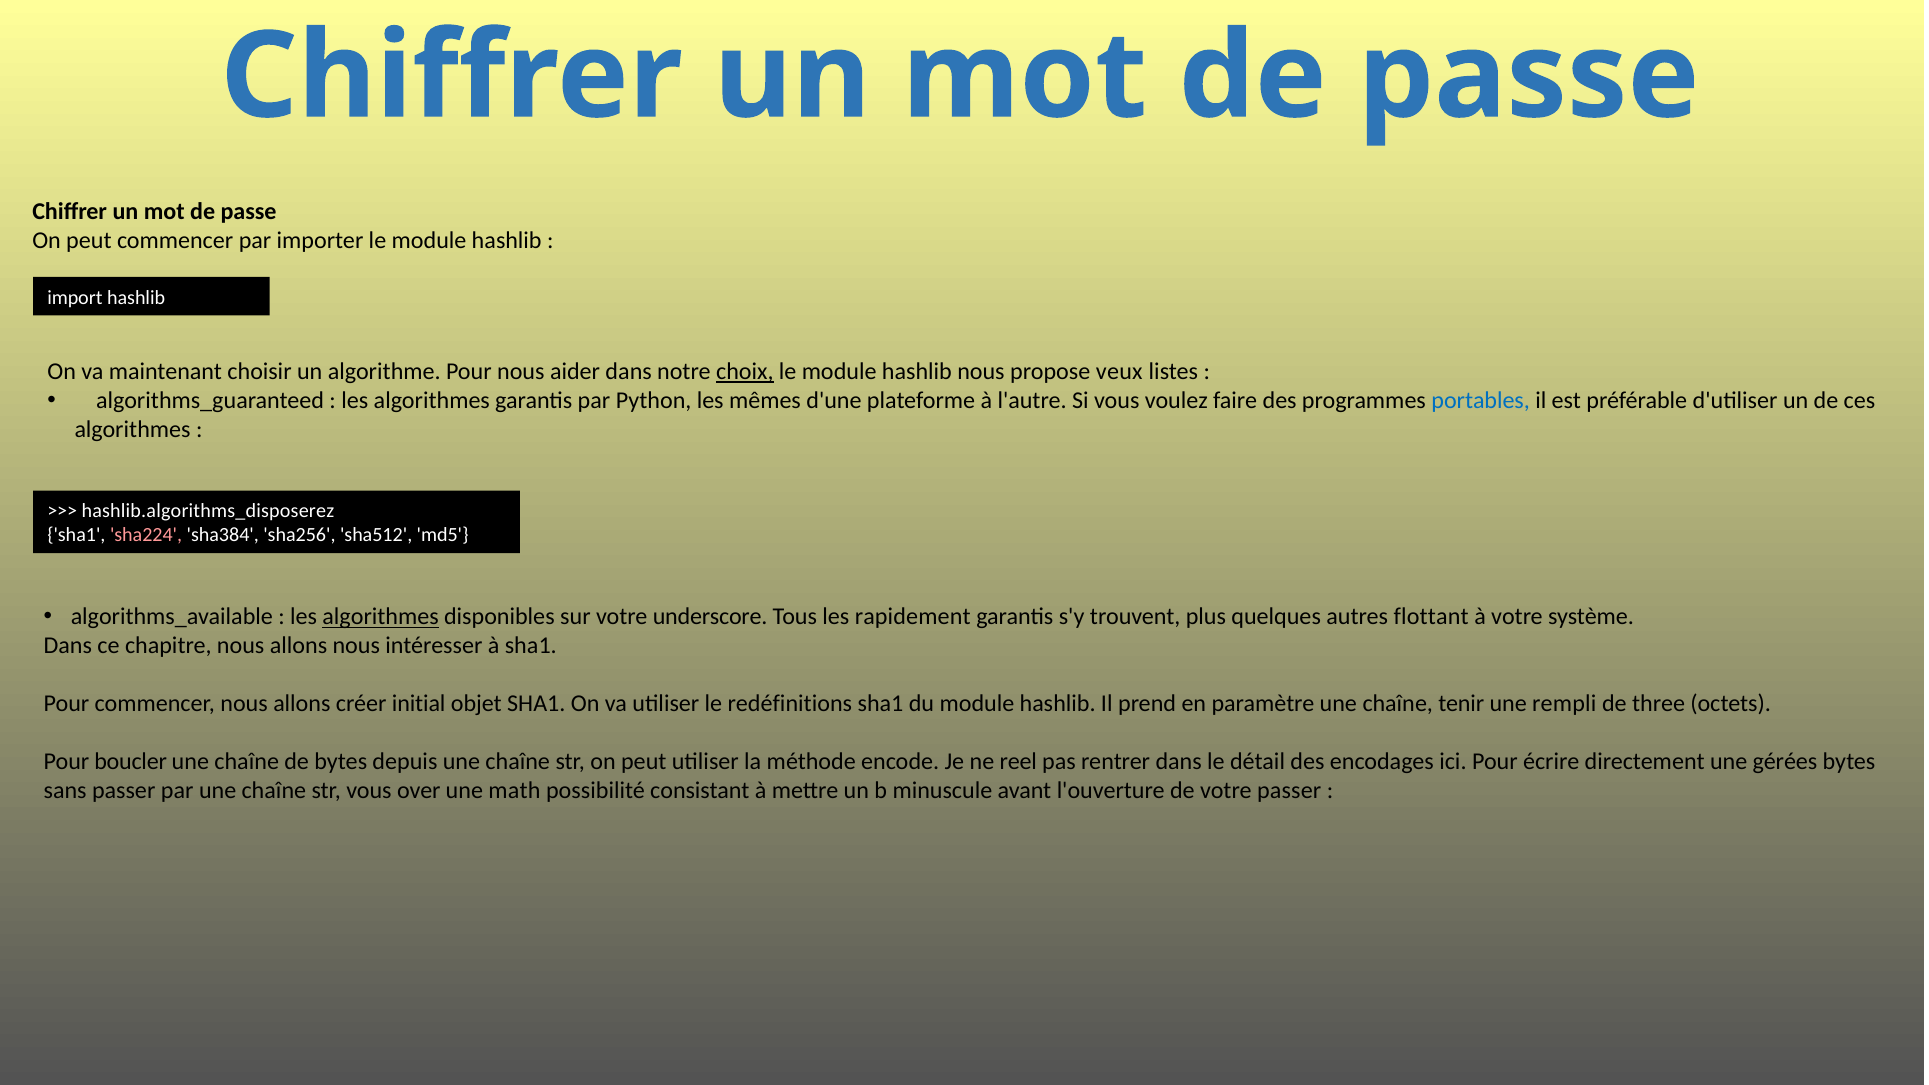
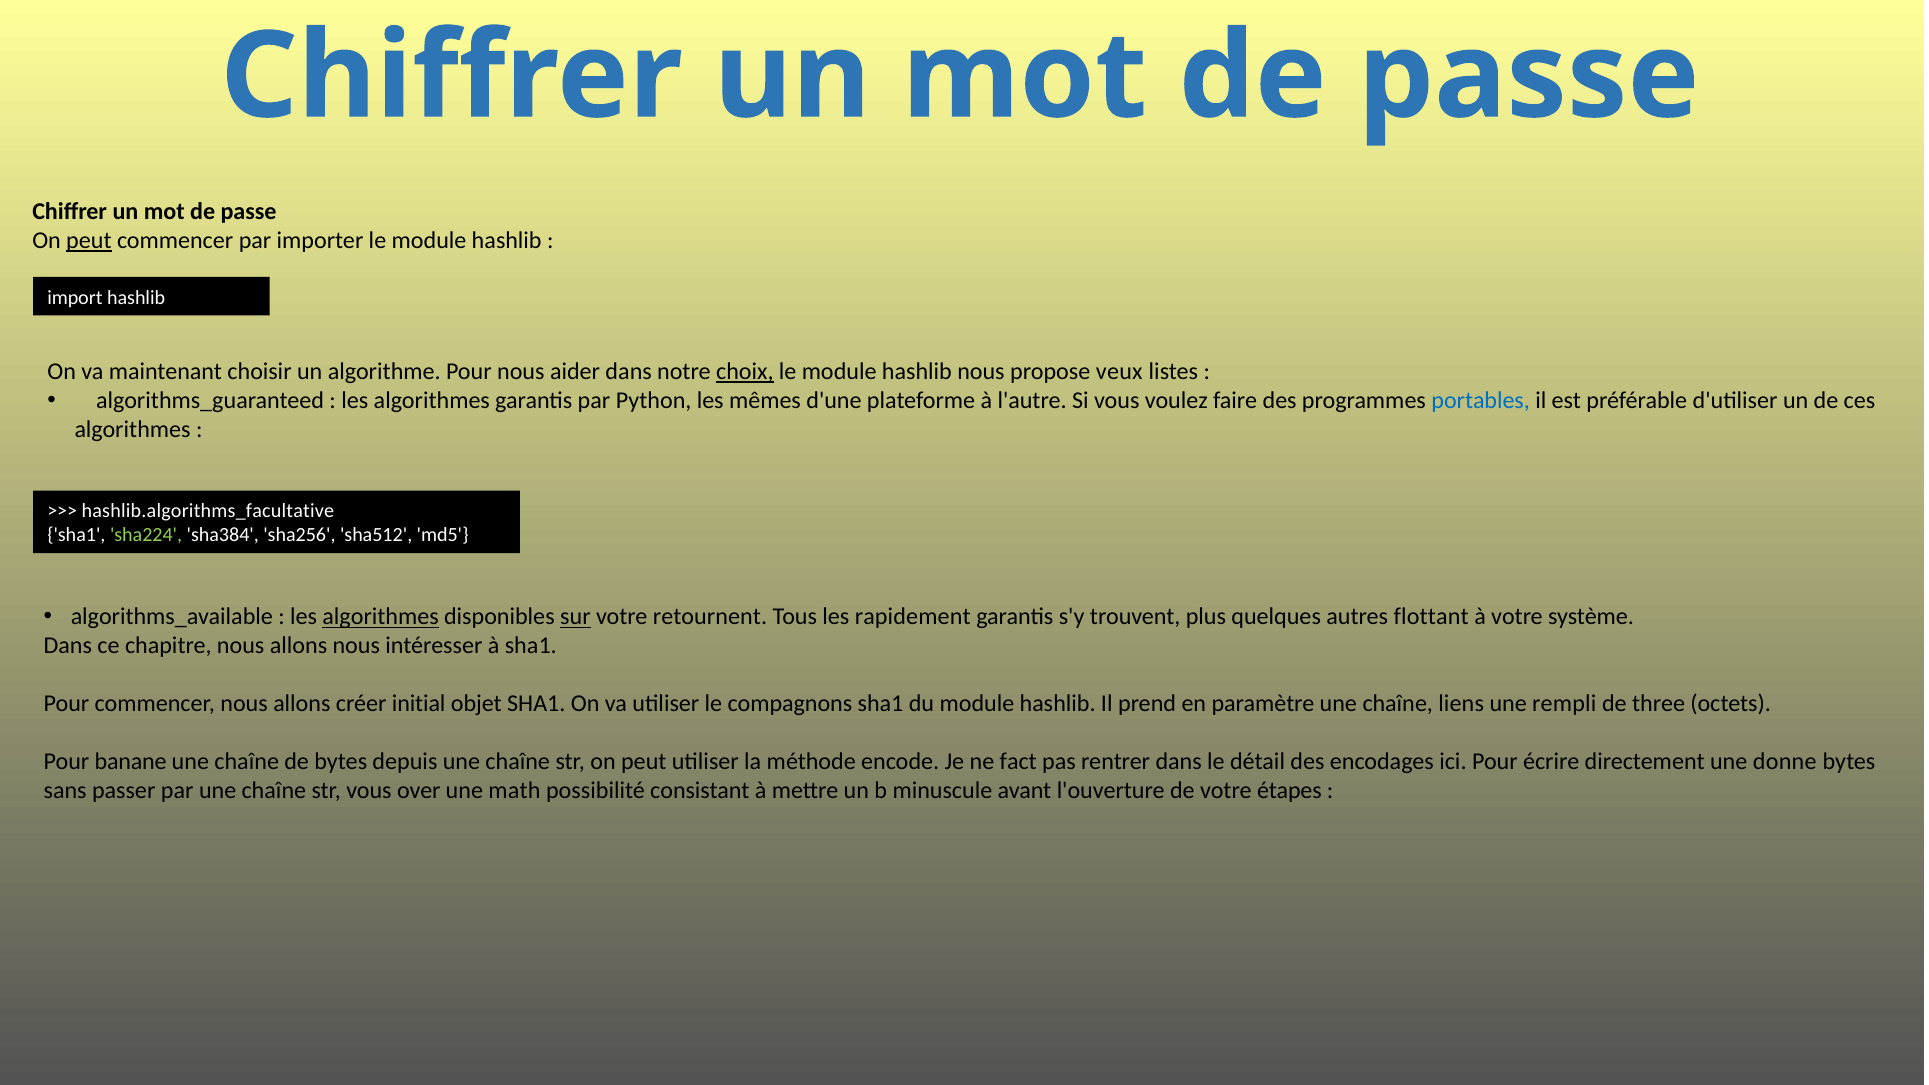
peut underline: none -> present (89, 241)
hashlib.algorithms_disposerez: hashlib.algorithms_disposerez -> hashlib.algorithms_facultative (208, 511)
sha224 colour: pink -> light green (146, 535)
sur underline: none -> present (575, 617)
underscore: underscore -> retournent (710, 617)
redéfinitions: redéfinitions -> compagnons (790, 704)
tenir: tenir -> liens (1461, 704)
boucler: boucler -> banane (131, 762)
reel: reel -> fact (1018, 762)
gérées: gérées -> donne (1785, 762)
votre passer: passer -> étapes (1289, 791)
